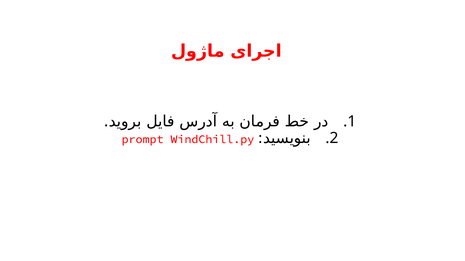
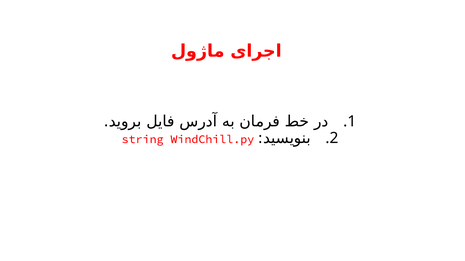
prompt: prompt -> string (143, 140)
